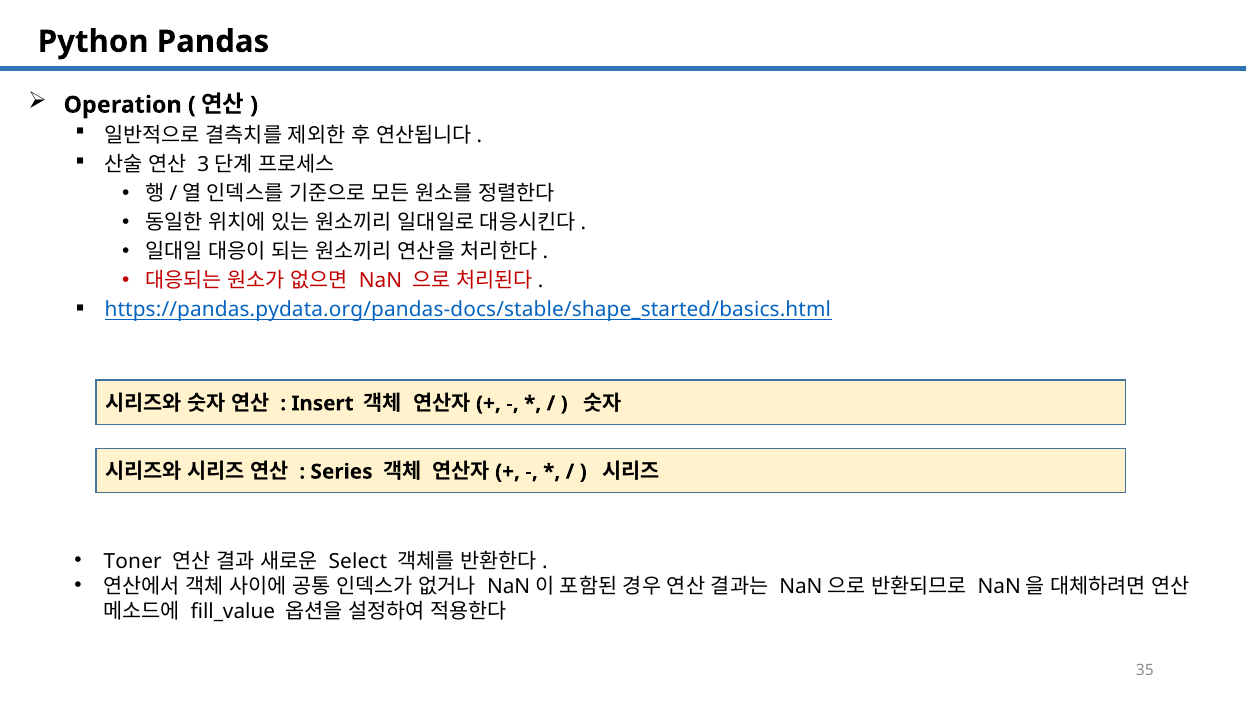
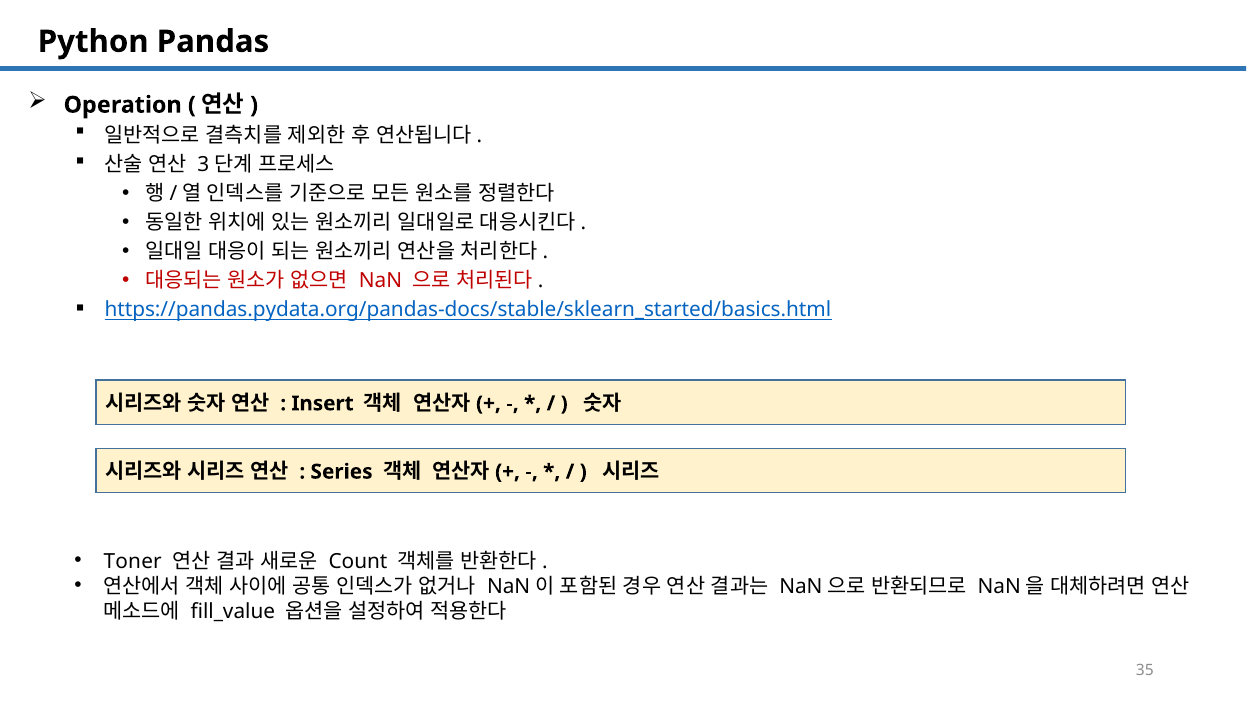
https://pandas.pydata.org/pandas-docs/stable/shape_started/basics.html: https://pandas.pydata.org/pandas-docs/stable/shape_started/basics.html -> https://pandas.pydata.org/pandas-docs/stable/sklearn_started/basics.html (468, 310)
Select: Select -> Count (358, 561)
